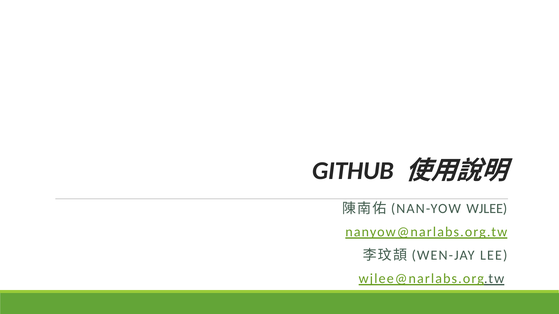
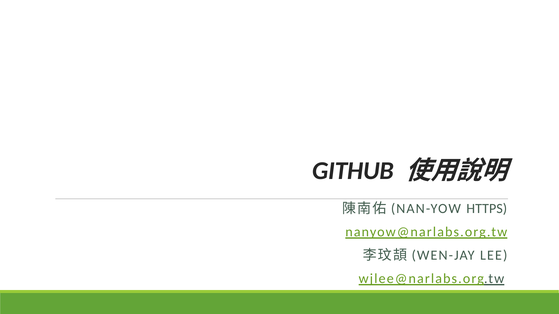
WJLEE: WJLEE -> HTTPS (487, 209)
